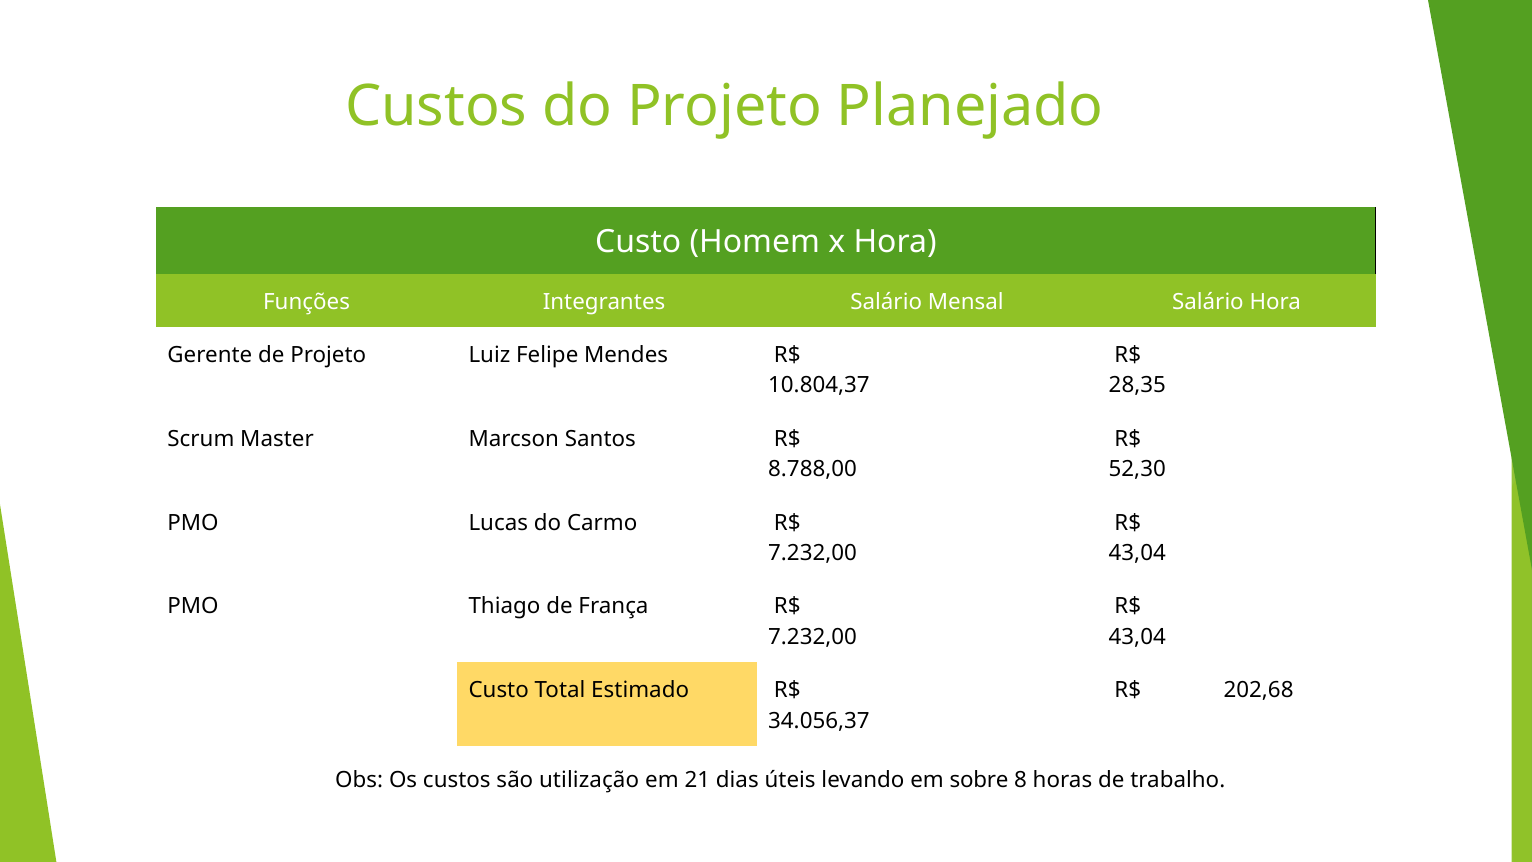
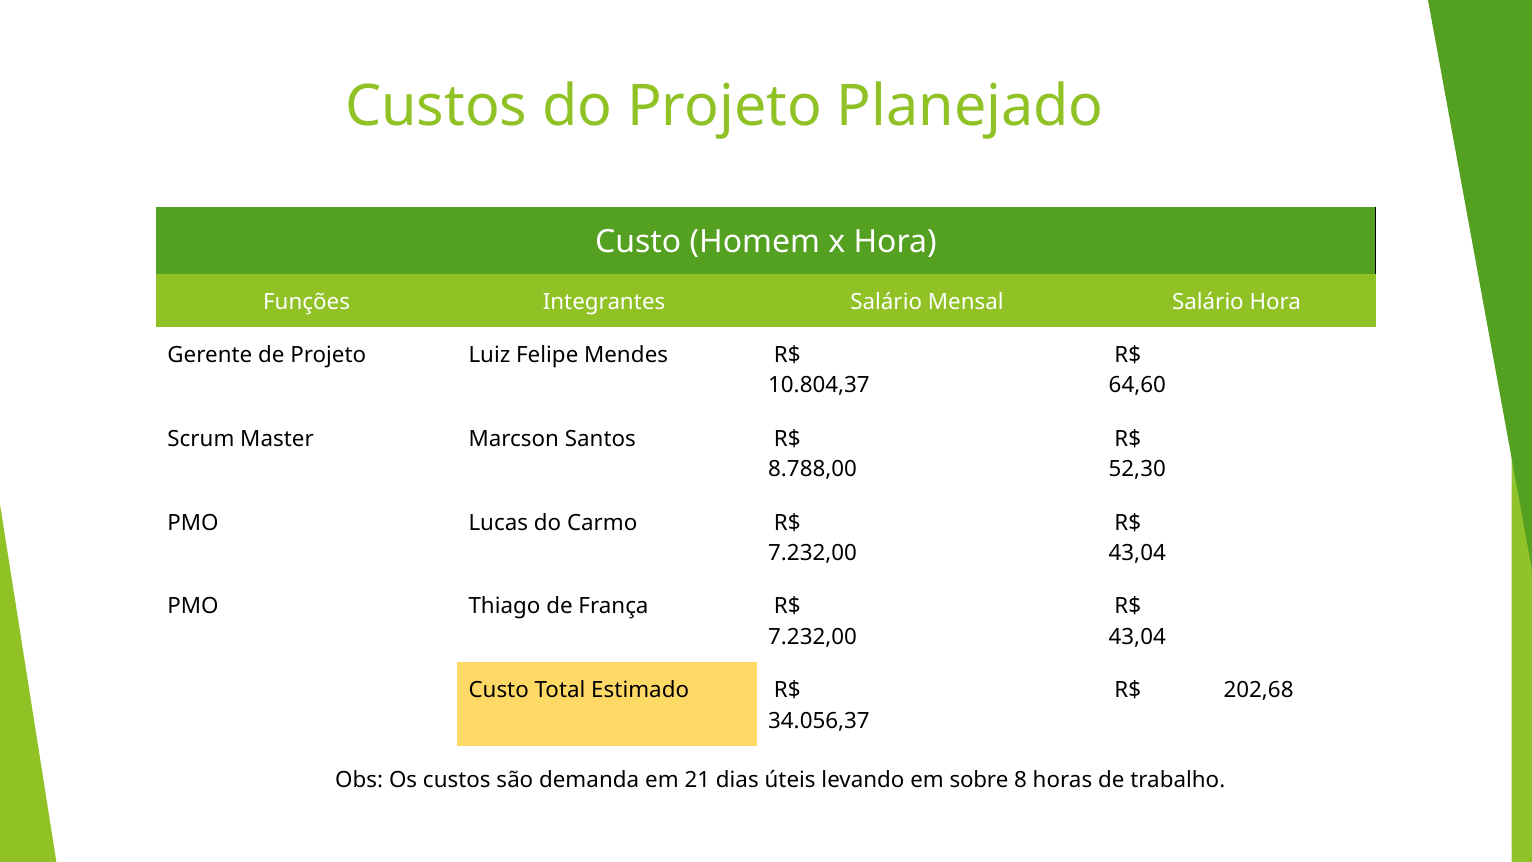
28,35: 28,35 -> 64,60 (1137, 385)
utilização: utilização -> demanda (589, 780)
